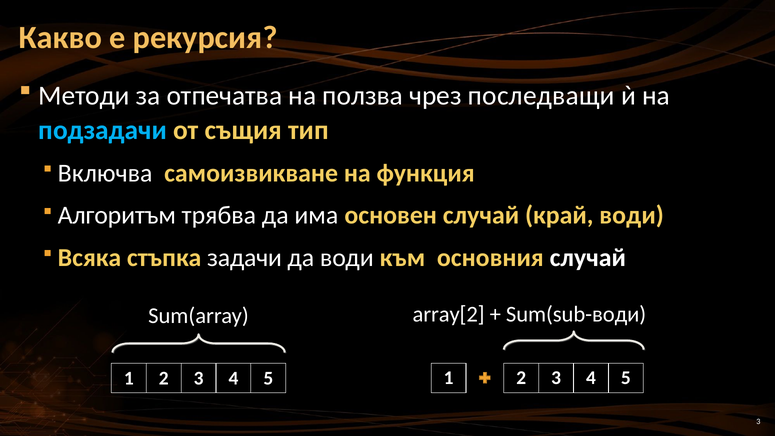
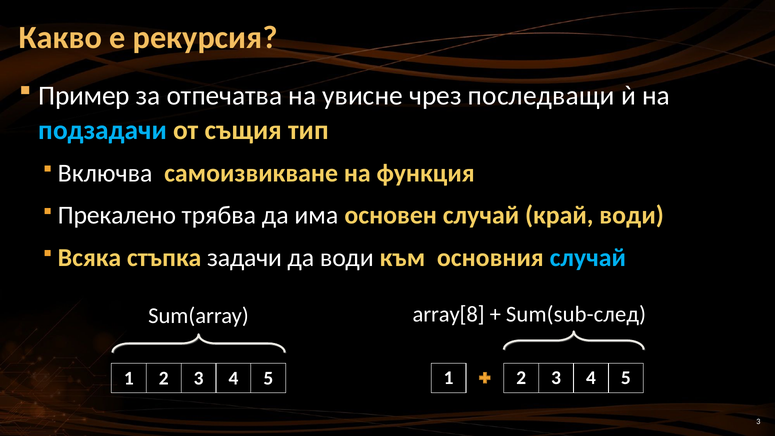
Методи: Методи -> Пример (84, 95)
ползва: ползва -> увисне (363, 95)
Алгоритъм: Алгоритъм -> Прекалено (117, 215)
случай colour: white -> light blue (588, 258)
array[2: array[2 -> array[8 (449, 314)
Sum(sub-води: Sum(sub-води -> Sum(sub-след (576, 314)
